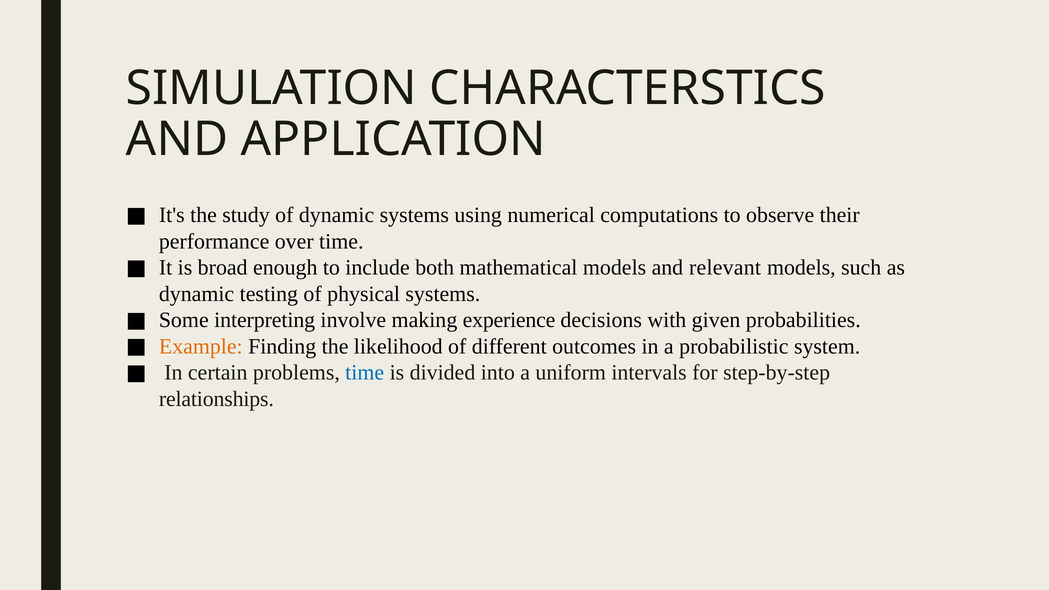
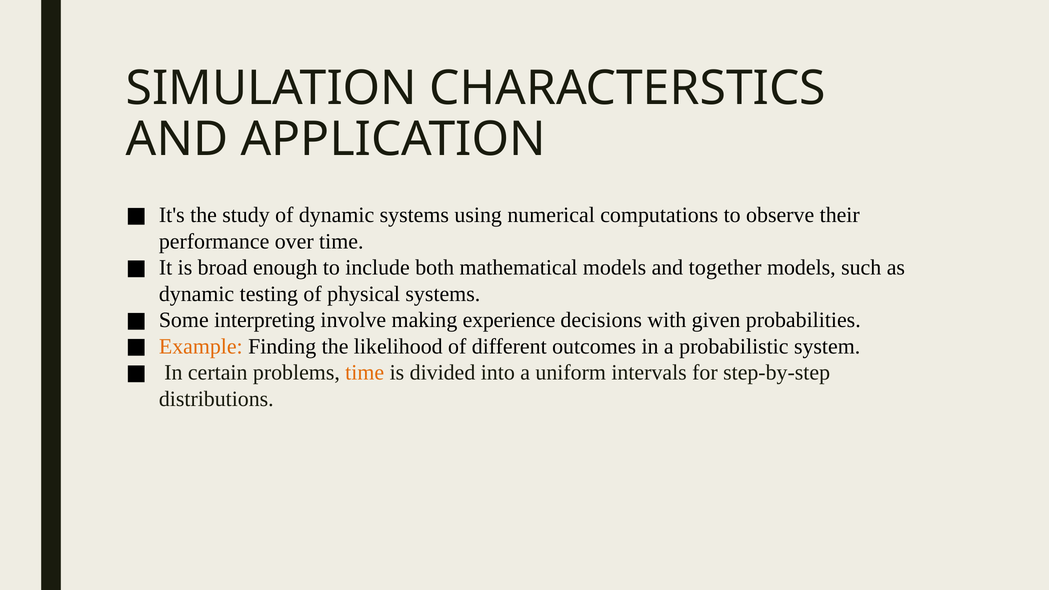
relevant: relevant -> together (725, 268)
time colour: blue -> orange (365, 373)
relationships: relationships -> distributions (216, 399)
